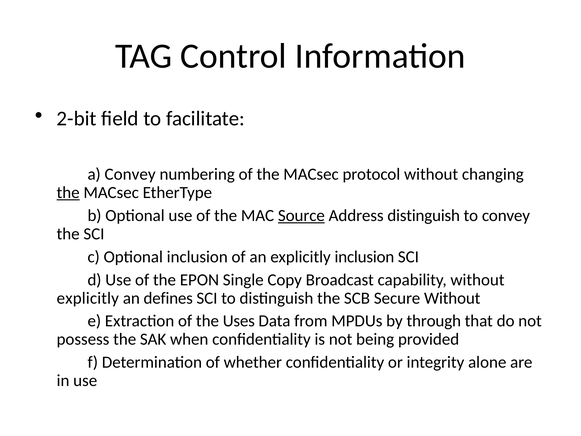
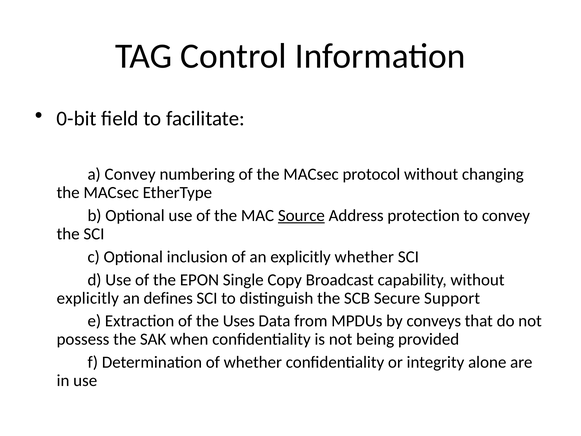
2-bit: 2-bit -> 0-bit (77, 119)
the underline: present -> none (68, 192)
Address distinguish: distinguish -> protection (424, 215)
explicitly inclusion: inclusion -> whether (364, 257)
Secure Without: Without -> Support (452, 298)
through: through -> conveys (434, 321)
